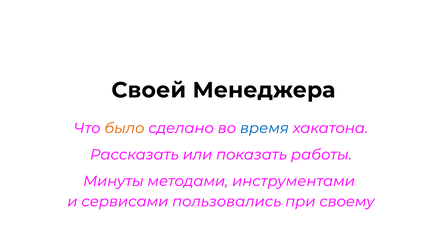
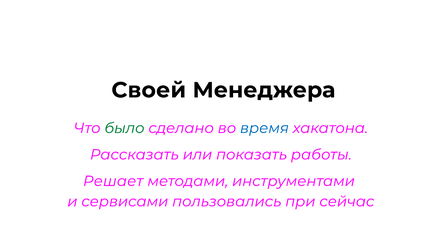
было colour: orange -> green (124, 128)
Минуты: Минуты -> Решает (113, 181)
своему: своему -> сейчас (347, 201)
